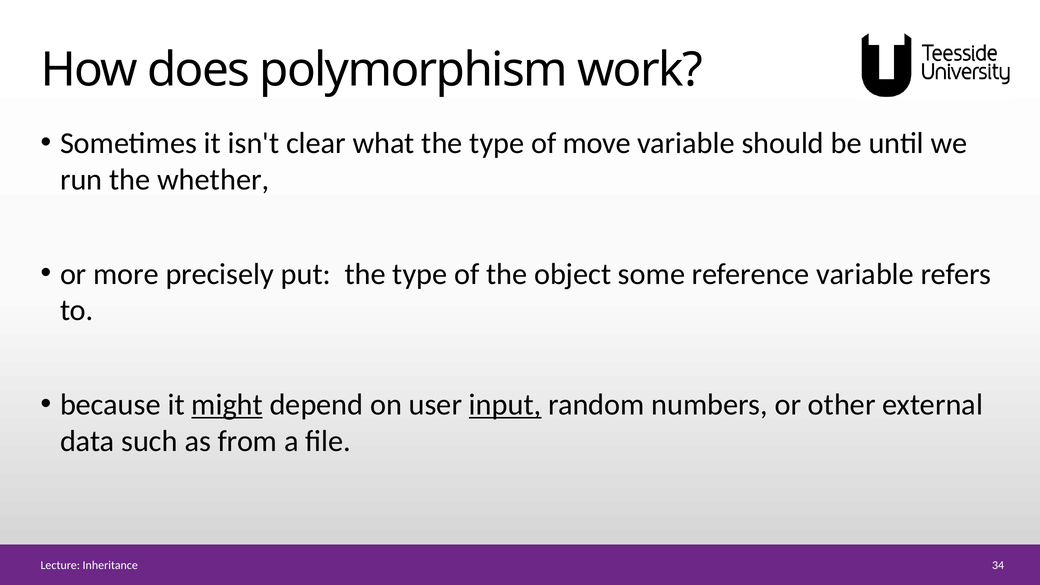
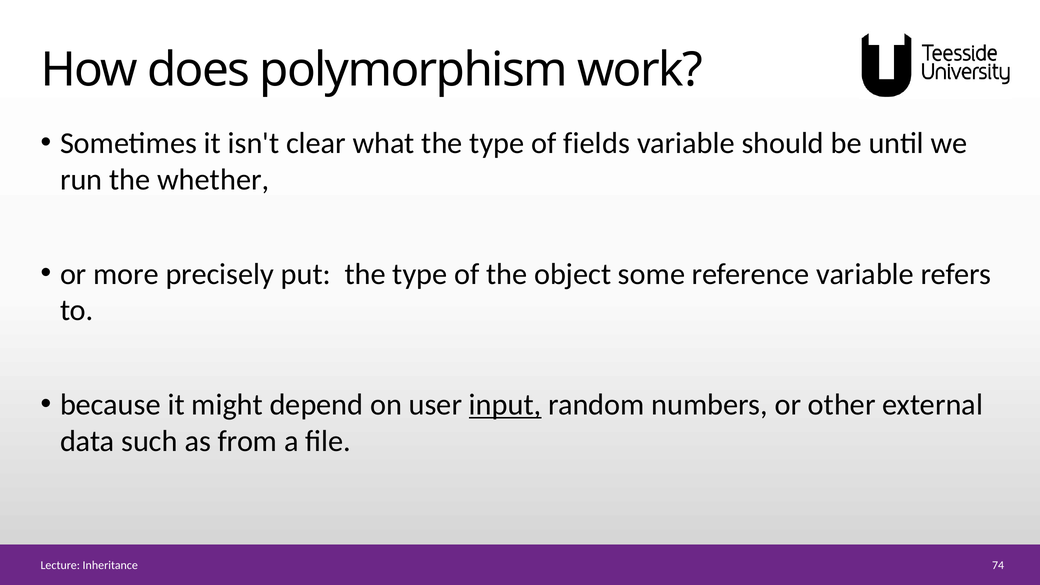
move: move -> fields (597, 143)
might underline: present -> none (227, 405)
34: 34 -> 74 (998, 565)
